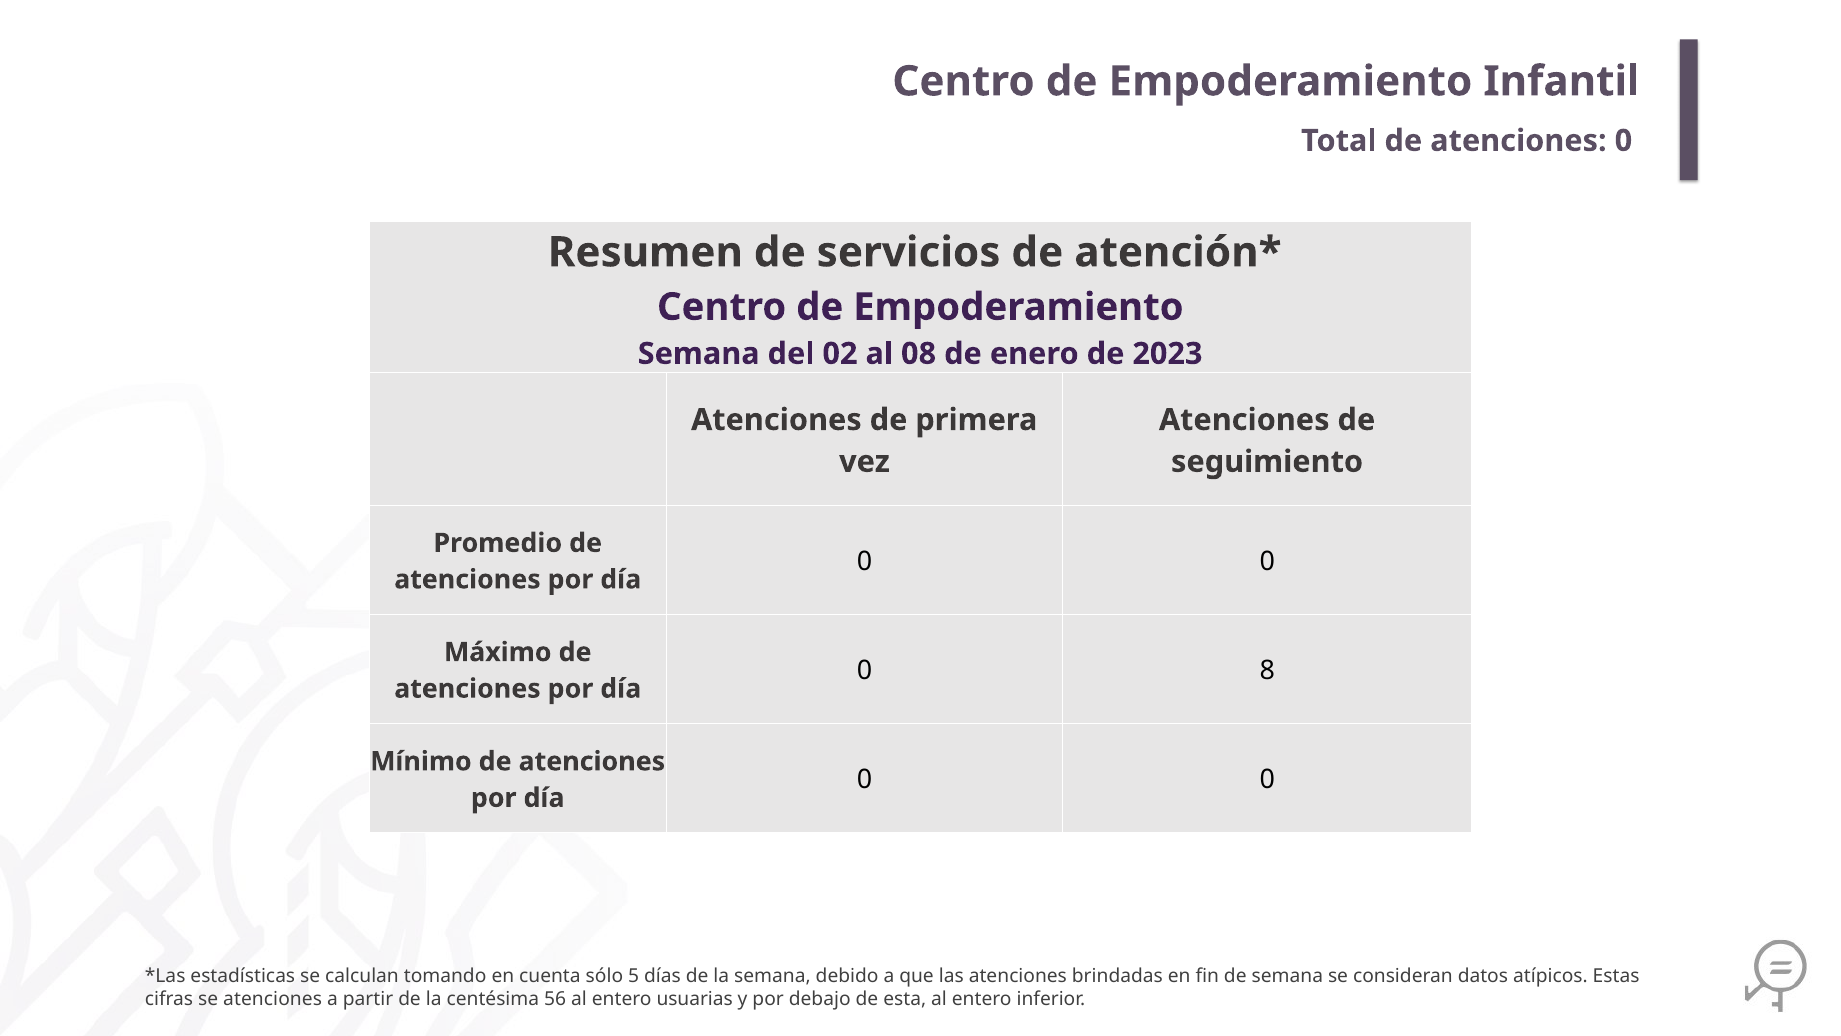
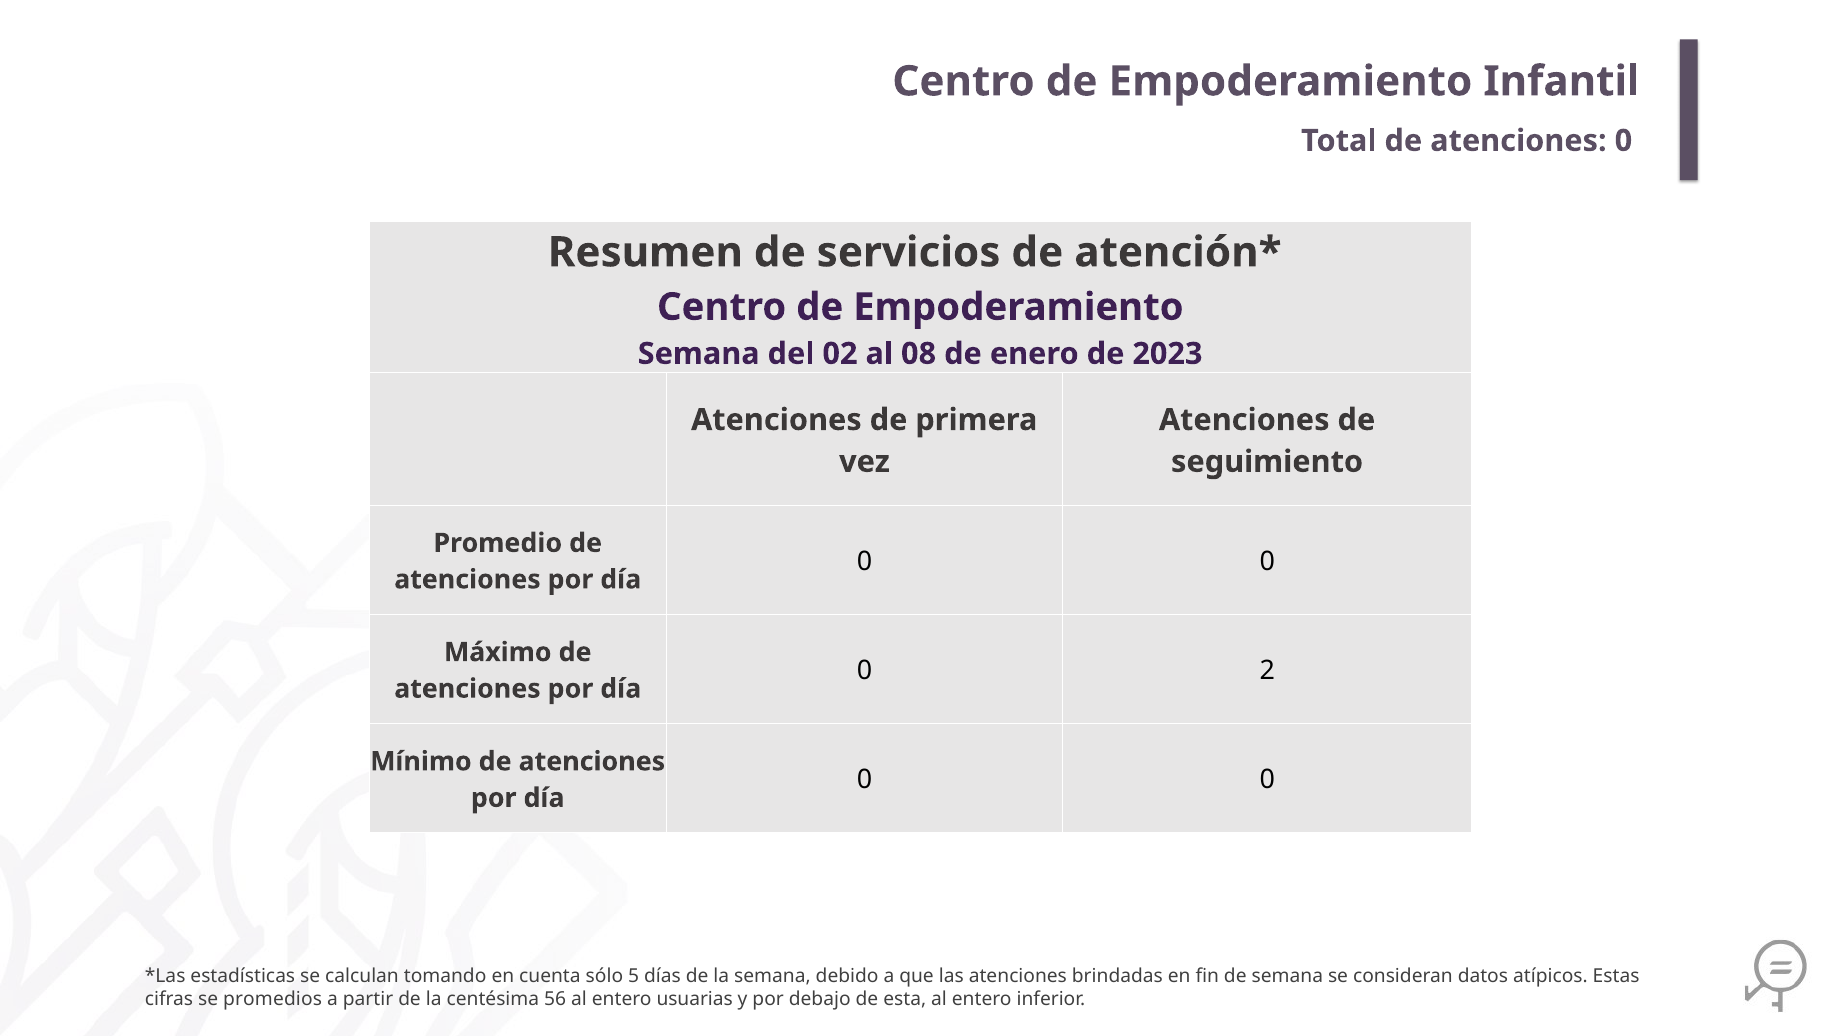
8: 8 -> 2 (1267, 670)
se atenciones: atenciones -> promedios (273, 999)
